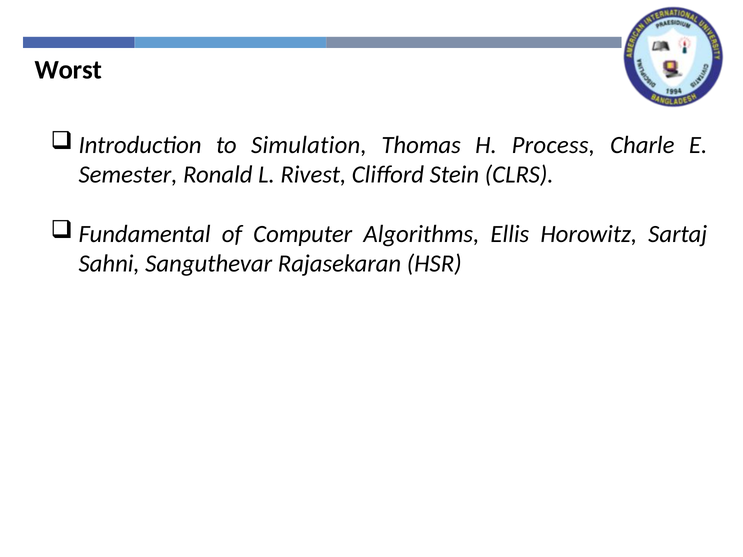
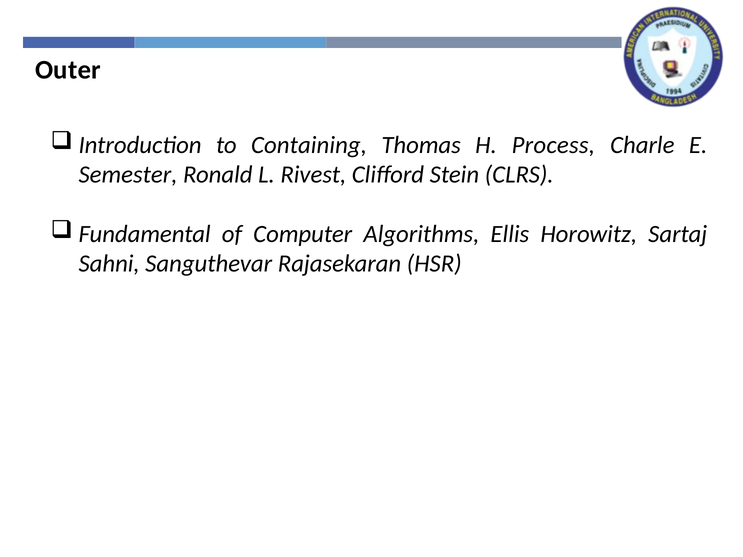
Worst: Worst -> Outer (68, 70)
Simulation: Simulation -> Containing (309, 145)
